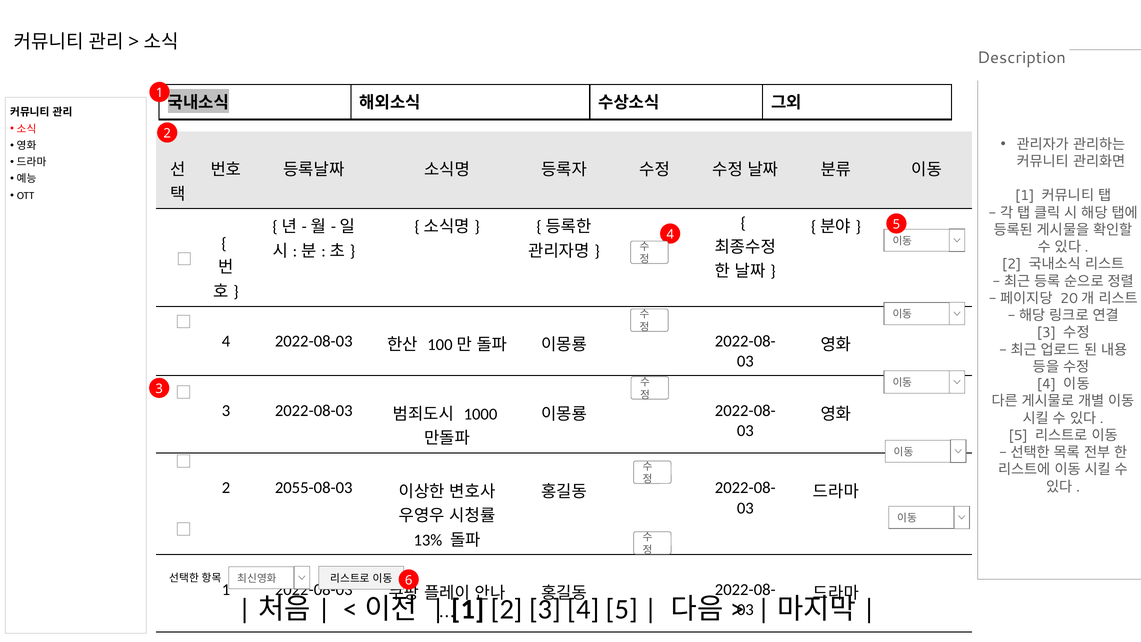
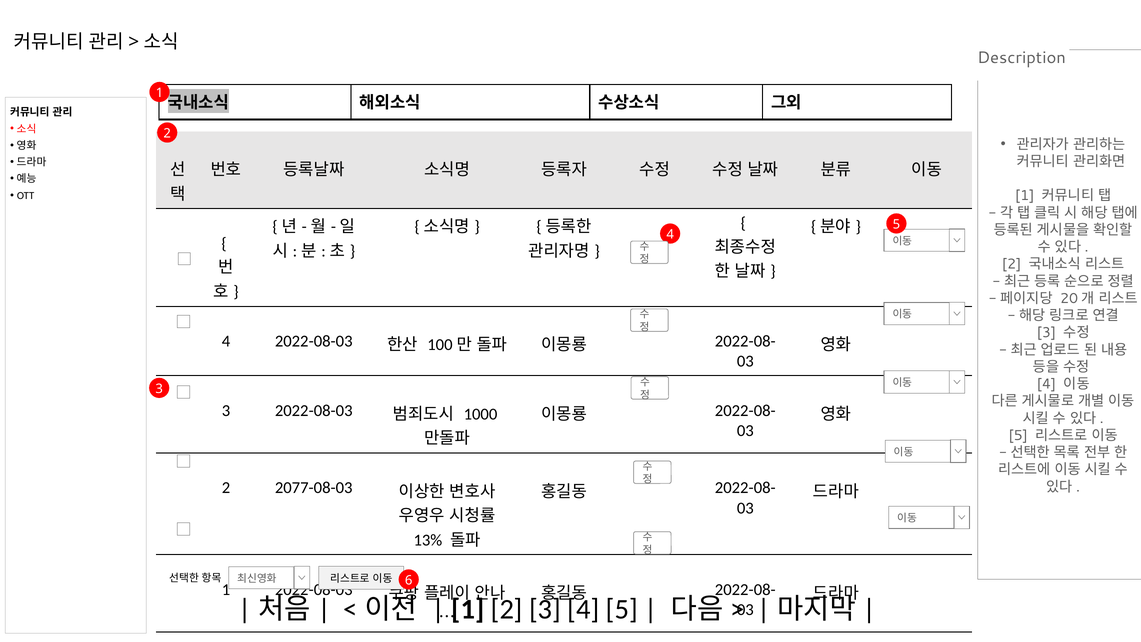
2055-08-03: 2055-08-03 -> 2077-08-03 (314, 488)
